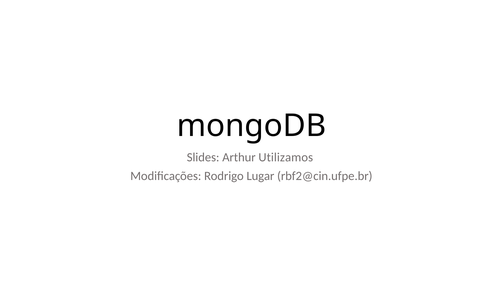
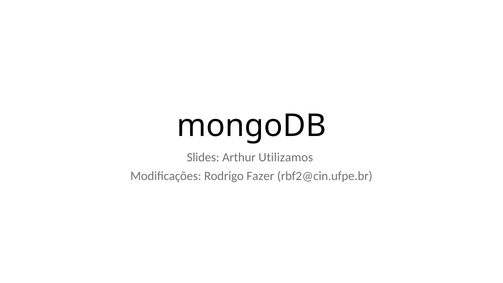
Lugar: Lugar -> Fazer (260, 176)
